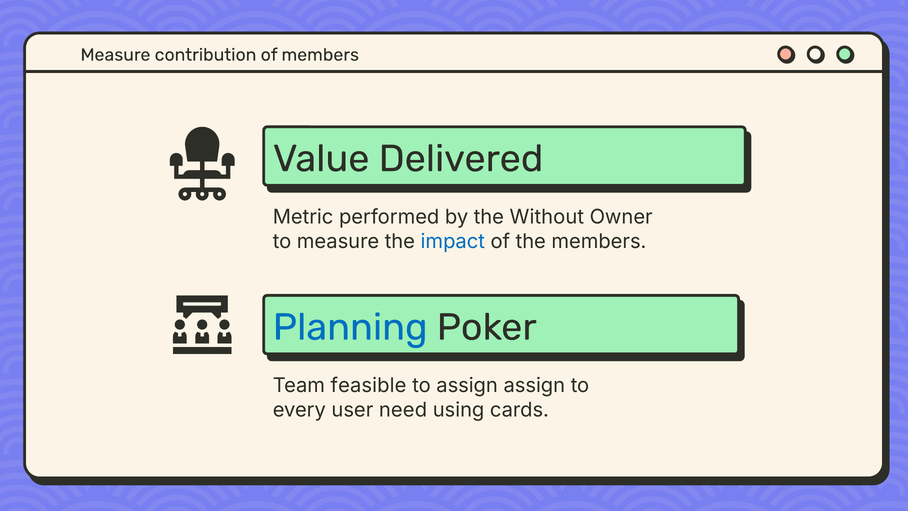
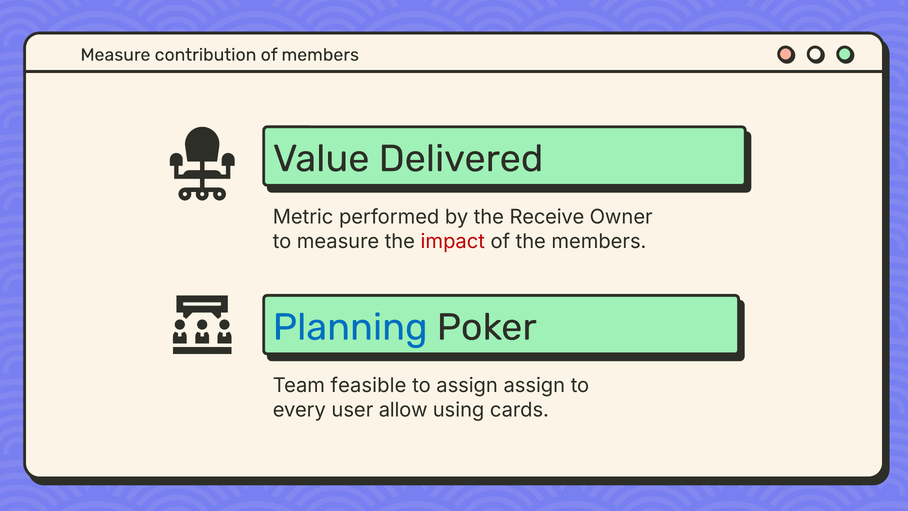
Without: Without -> Receive (547, 217)
impact colour: blue -> red (453, 241)
need: need -> allow (403, 410)
